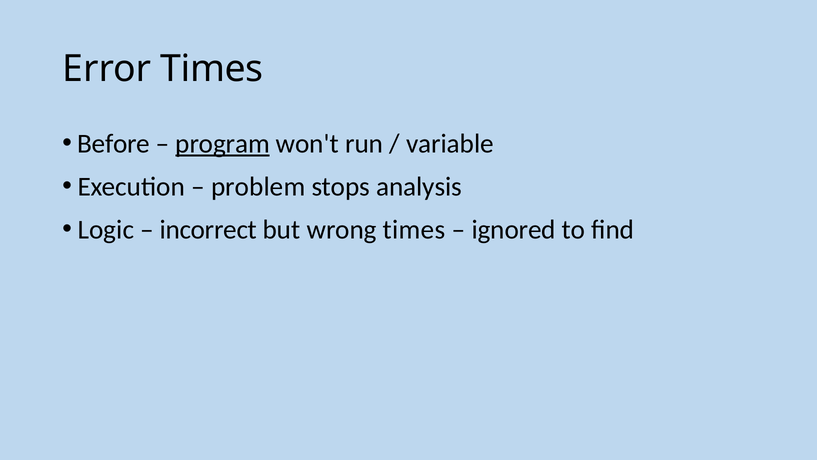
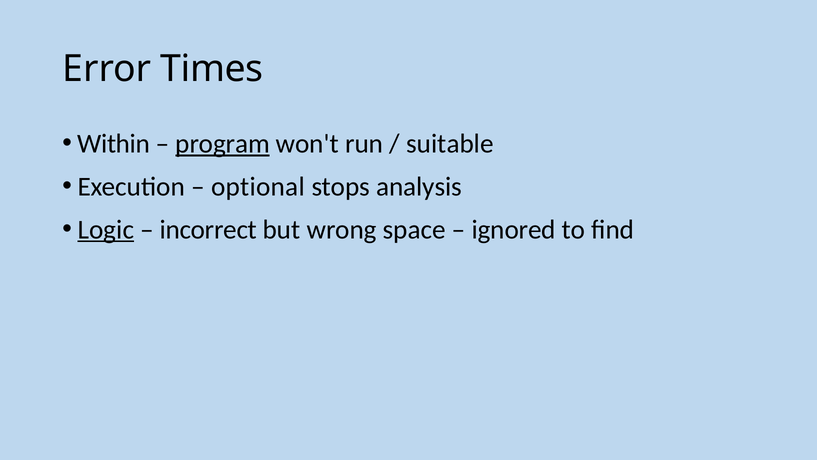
Before: Before -> Within (114, 144)
variable: variable -> suitable (450, 144)
problem: problem -> optional (258, 187)
Logic underline: none -> present (106, 229)
wrong times: times -> space (414, 229)
